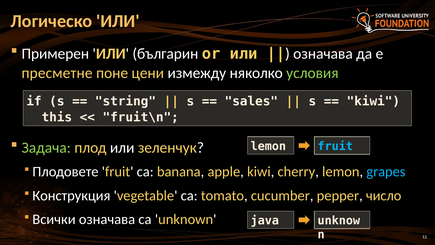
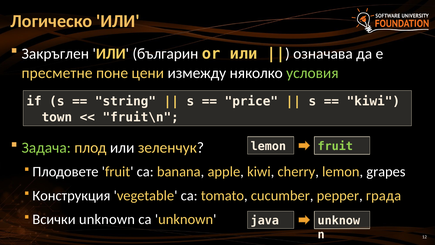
Примерен: Примерен -> Закръглен (55, 54)
sales: sales -> price (251, 101)
this: this -> town (57, 117)
fruit colour: light blue -> light green (335, 146)
grapes colour: light blue -> white (386, 172)
число: число -> града (384, 195)
Всички означава: означава -> unknown (107, 219)
